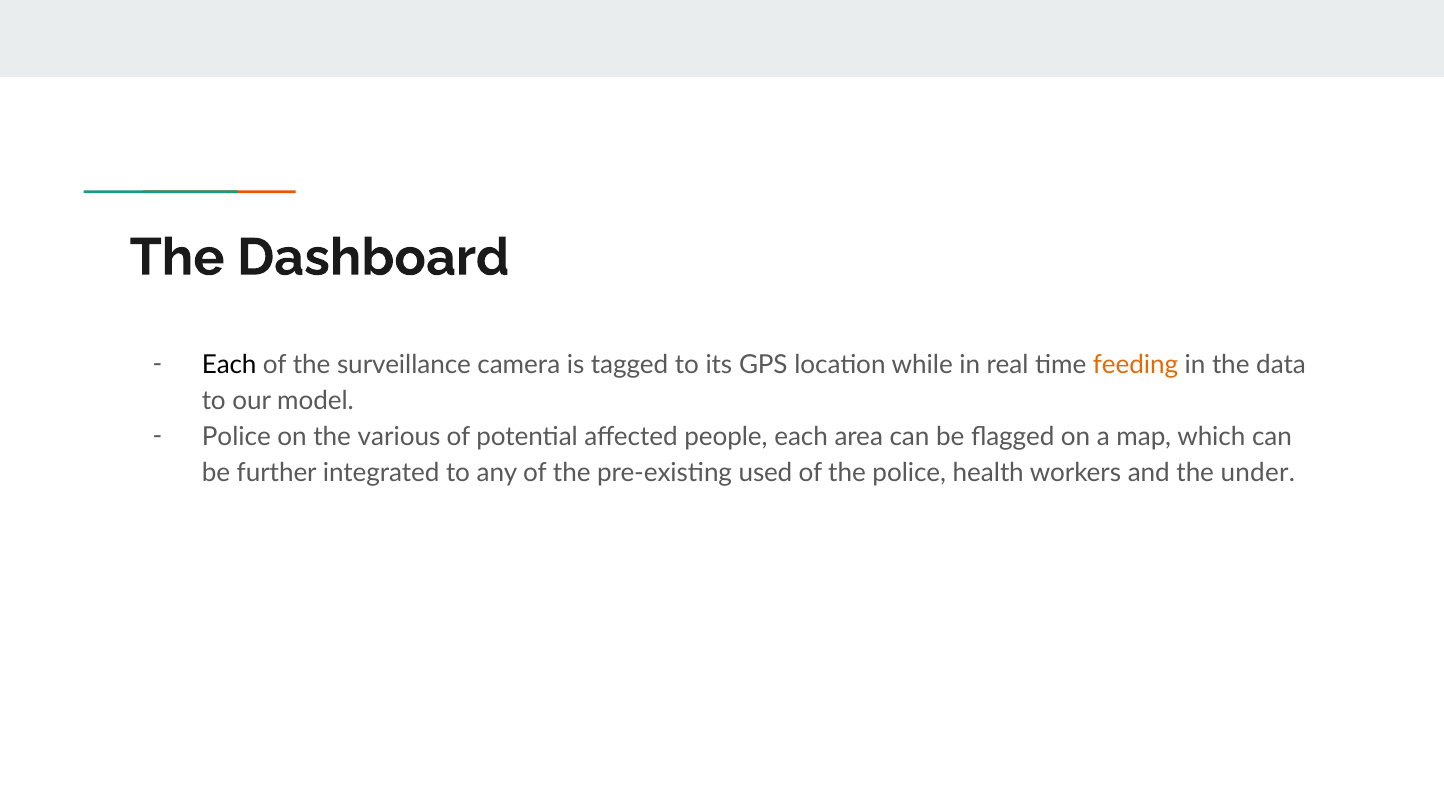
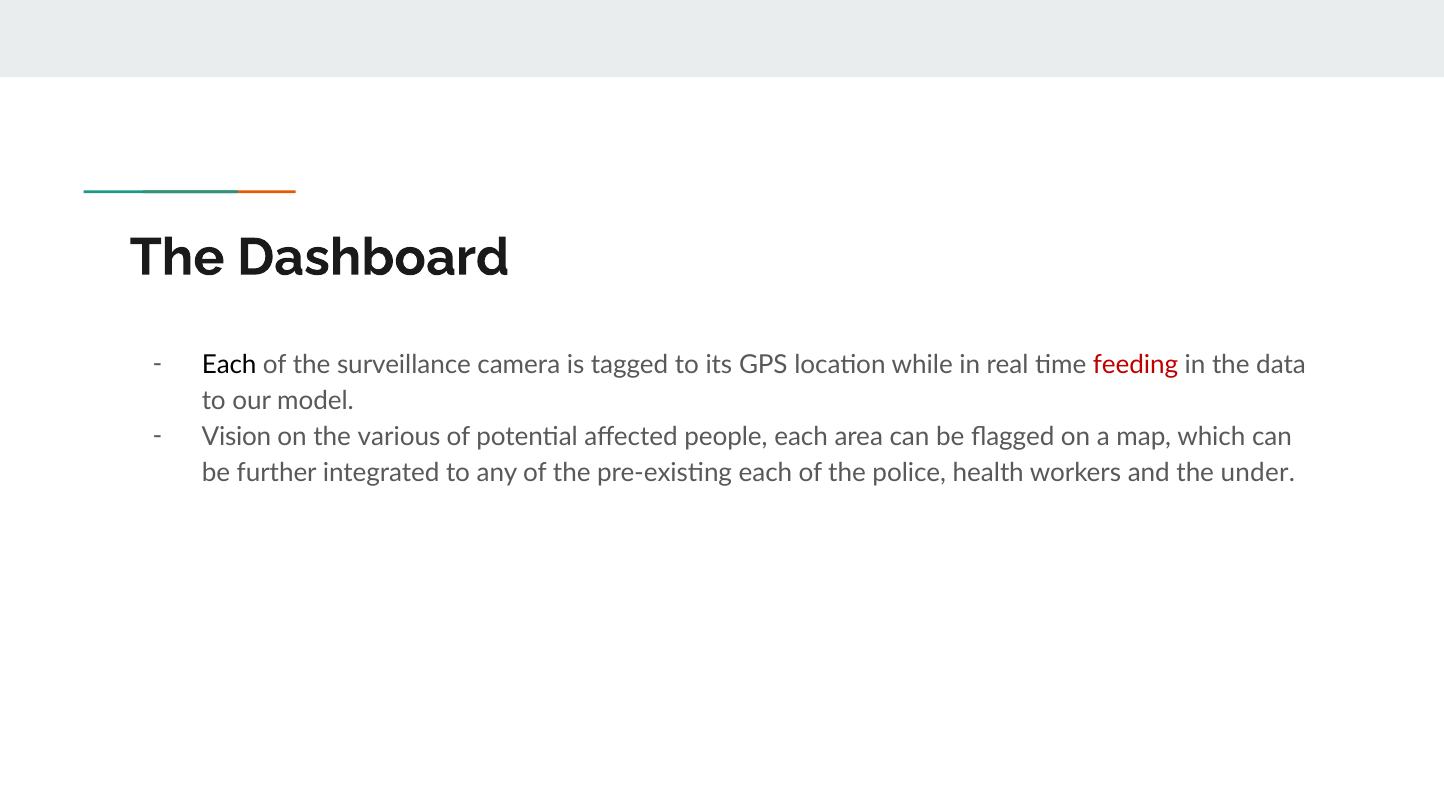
feeding colour: orange -> red (1135, 365)
Police: Police -> Vision (236, 437)
pre-existing used: used -> each (765, 473)
